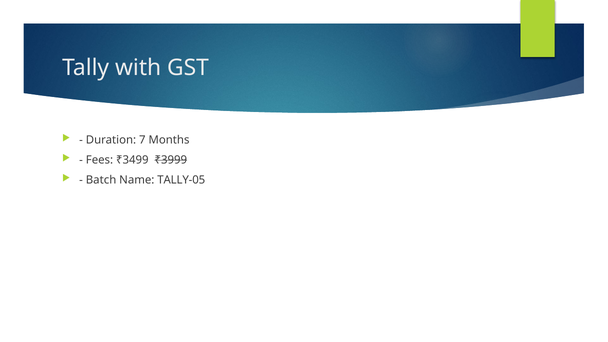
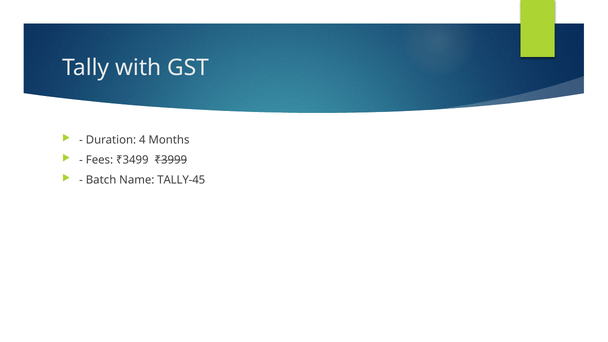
7: 7 -> 4 (142, 140)
TALLY-05: TALLY-05 -> TALLY-45 (181, 180)
